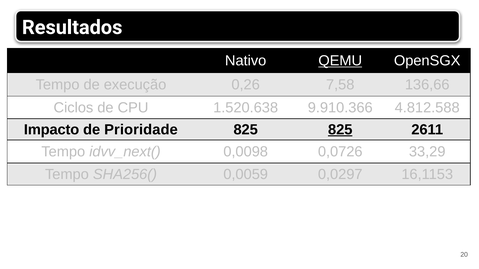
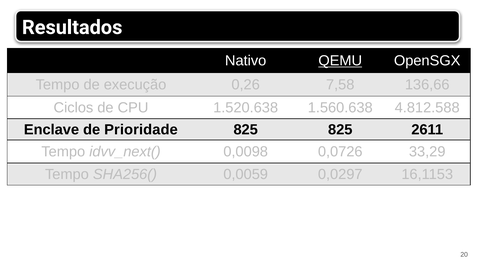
9.910.366: 9.910.366 -> 1.560.638 (340, 108)
Impacto: Impacto -> Enclave (51, 130)
825 underline: present -> none (340, 130)
